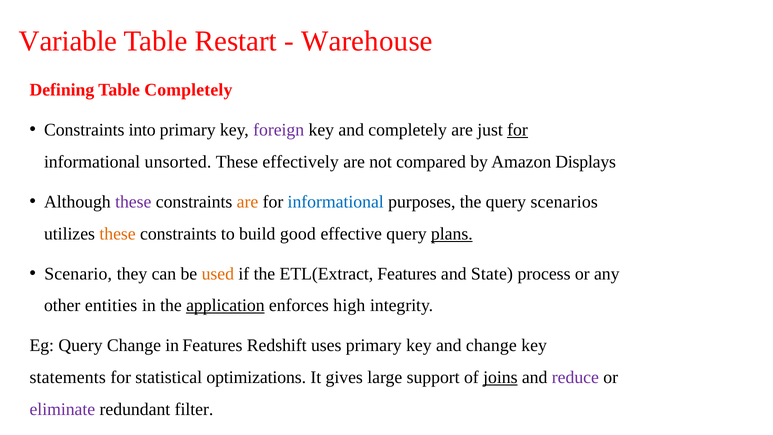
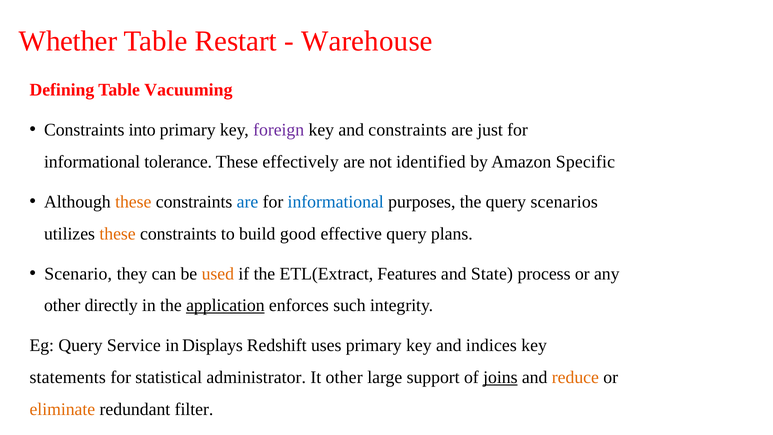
Variable: Variable -> Whether (68, 41)
Table Completely: Completely -> Vacuuming (188, 90)
and completely: completely -> constraints (408, 130)
for underline: present -> none (517, 130)
unsorted: unsorted -> tolerance (178, 162)
compared: compared -> identified (431, 162)
Displays: Displays -> Specific (585, 162)
these colour: purple -> orange (133, 202)
are colour: orange -> blue (247, 202)
plans underline: present -> none (452, 234)
entities: entities -> directly (111, 305)
high: high -> such (349, 305)
Query Change: Change -> Service (134, 345)
in Features: Features -> Displays (213, 345)
and change: change -> indices (491, 345)
optimizations: optimizations -> administrator (256, 377)
It gives: gives -> other (344, 377)
reduce colour: purple -> orange (575, 377)
eliminate colour: purple -> orange (62, 409)
